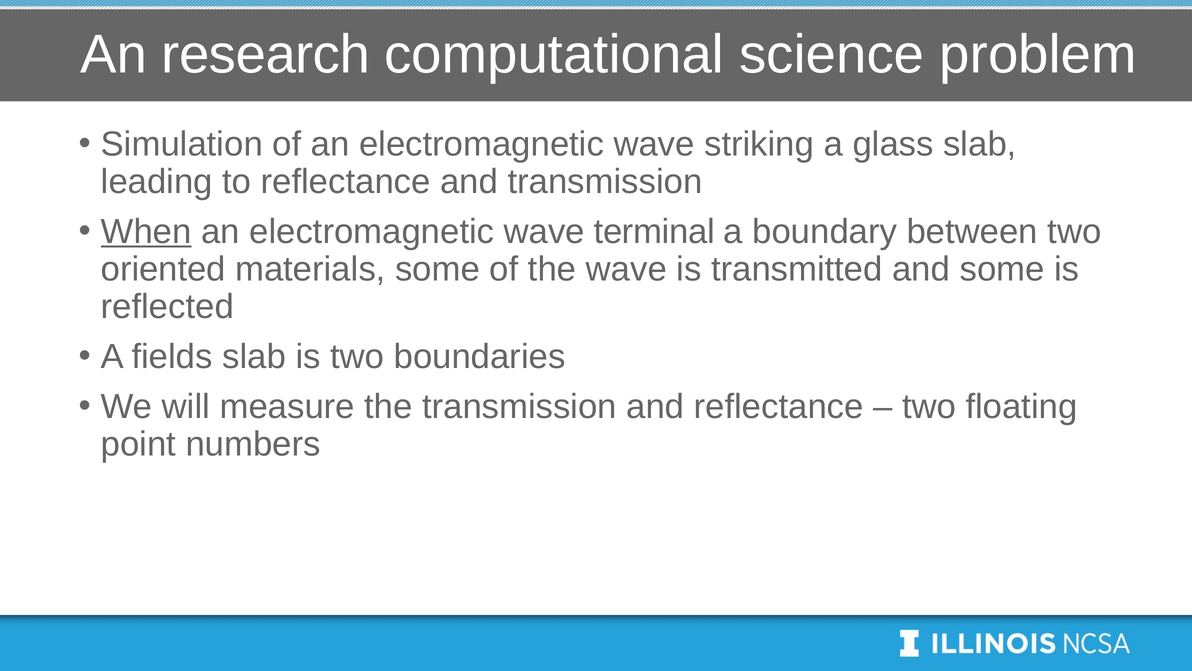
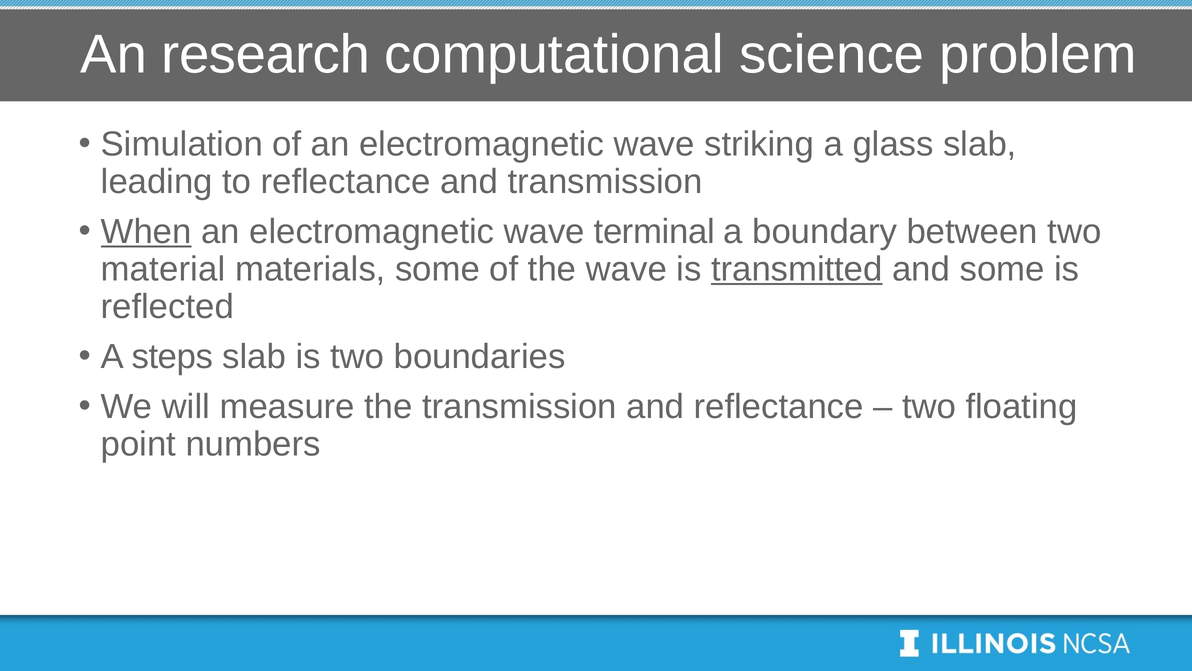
oriented: oriented -> material (163, 269)
transmitted underline: none -> present (797, 269)
fields: fields -> steps (172, 357)
